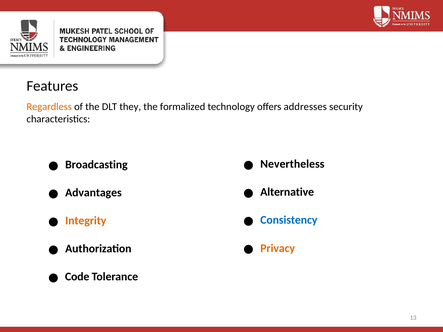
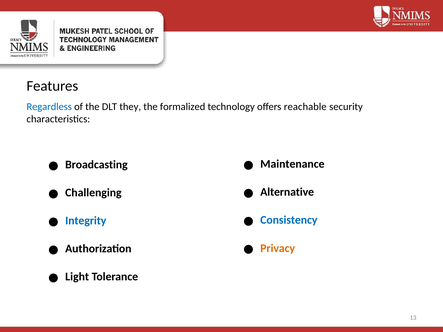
Regardless colour: orange -> blue (49, 107)
addresses: addresses -> reachable (305, 107)
Nevertheless: Nevertheless -> Maintenance (292, 164)
Advantages: Advantages -> Challenging (93, 193)
Integrity colour: orange -> blue (86, 221)
Code: Code -> Light (77, 277)
